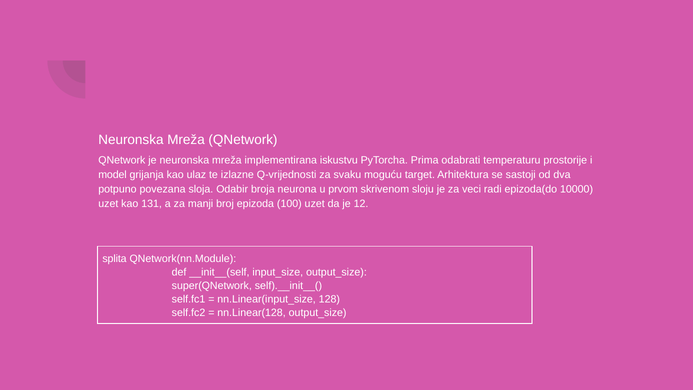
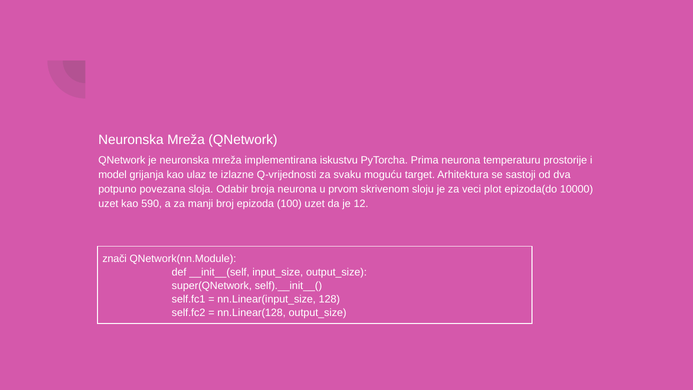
Prima odabrati: odabrati -> neurona (461, 160)
radi: radi -> plot (493, 189)
131: 131 -> 590 (152, 204)
splita: splita -> znači (115, 259)
